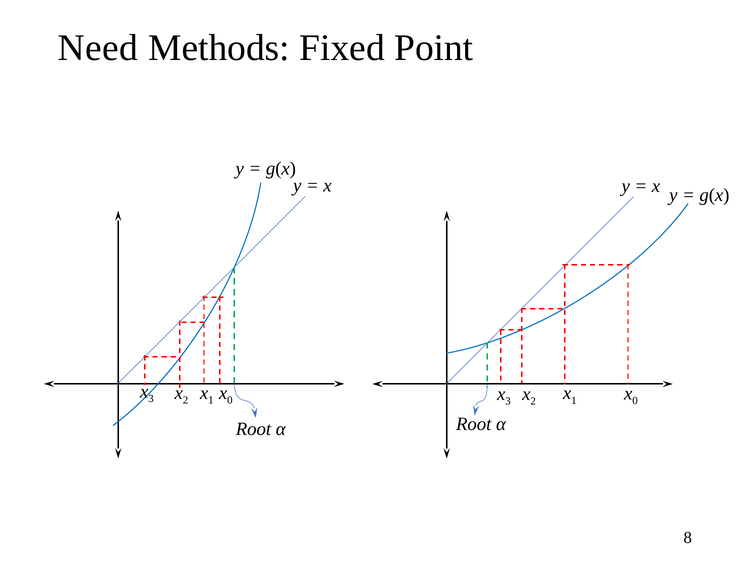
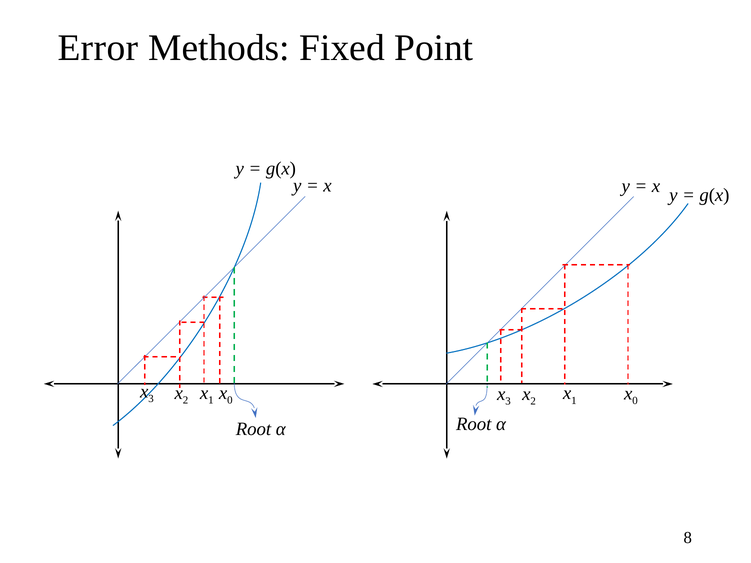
Need: Need -> Error (98, 48)
